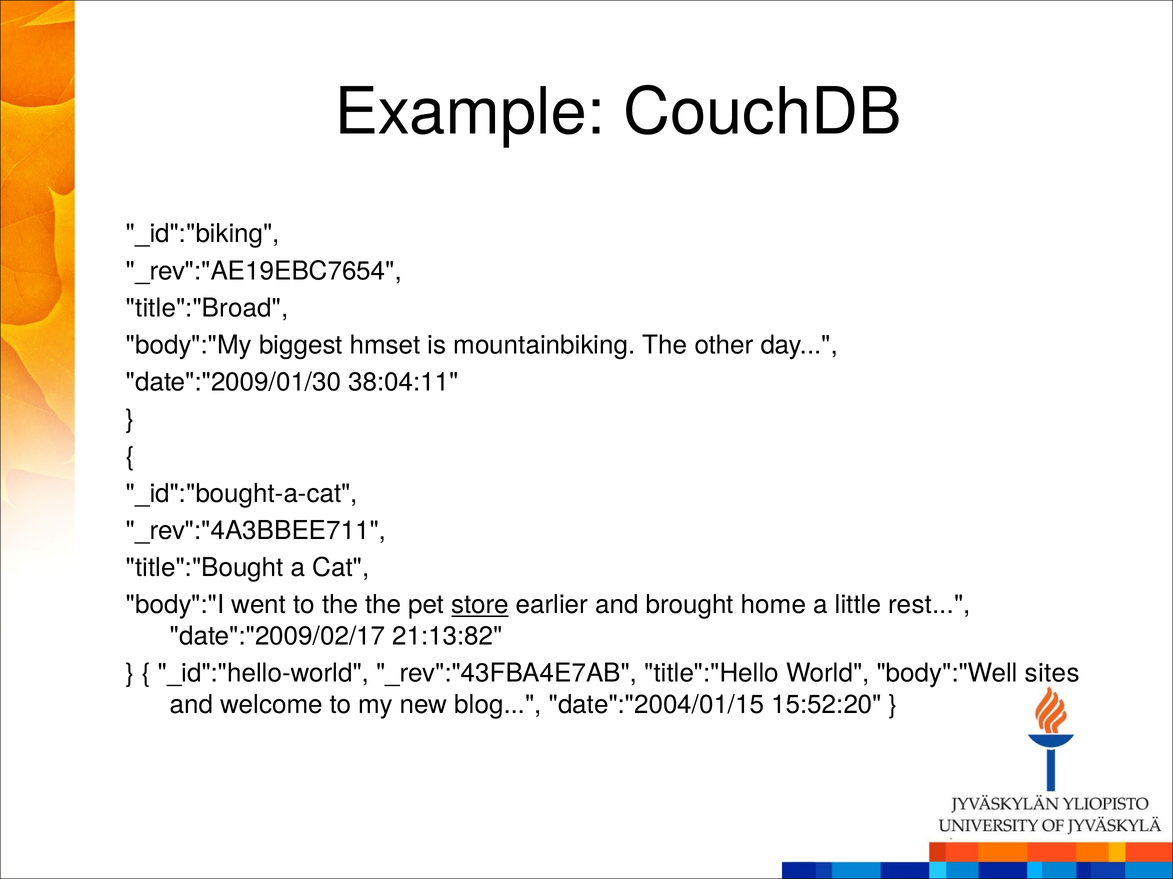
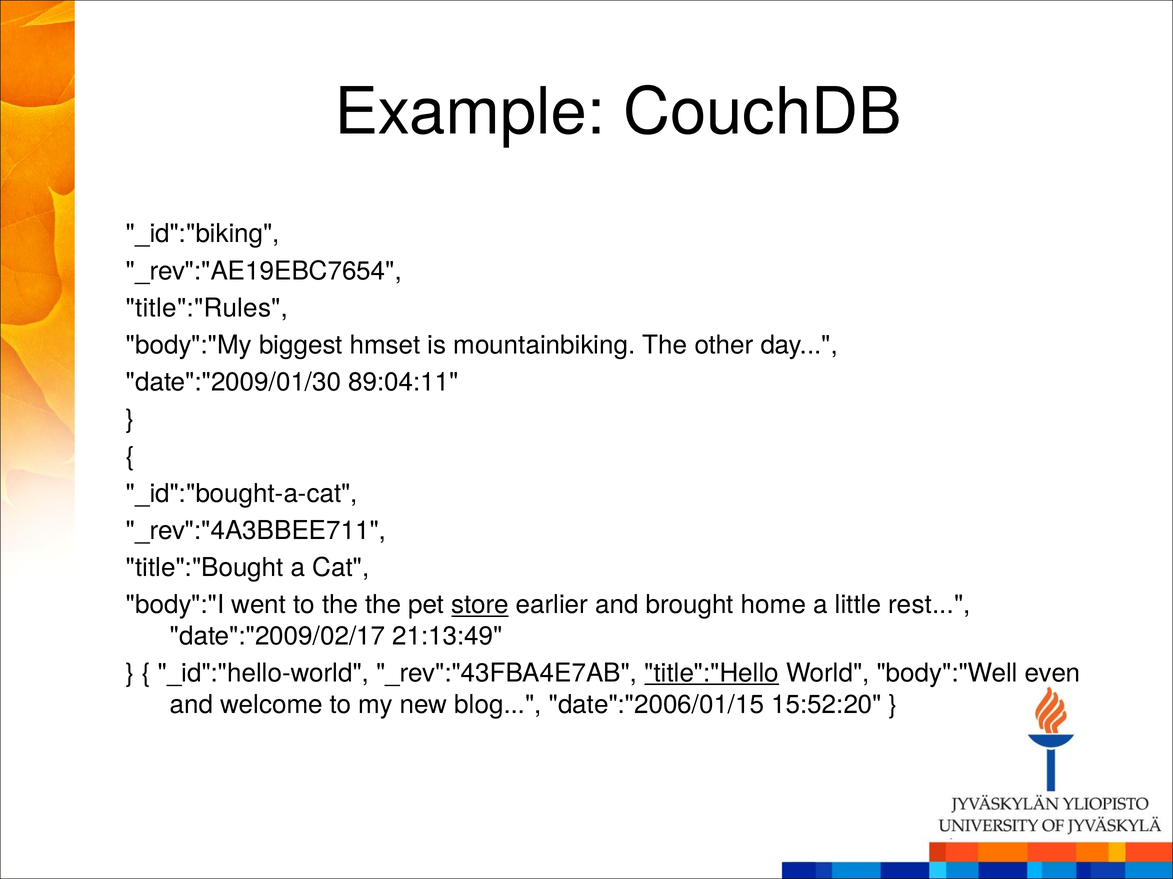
title":"Broad: title":"Broad -> title":"Rules (207, 308)
38:04:11: 38:04:11 -> 89:04:11 (403, 383)
21:13:82: 21:13:82 -> 21:13:49 (447, 637)
title":"Hello underline: none -> present (712, 674)
sites: sites -> even (1053, 674)
date":"2004/01/15: date":"2004/01/15 -> date":"2006/01/15 (656, 705)
